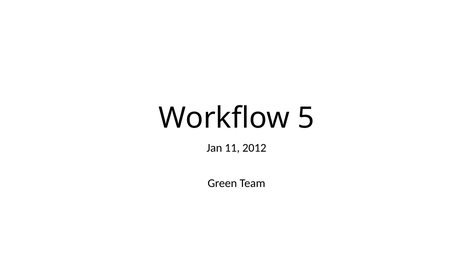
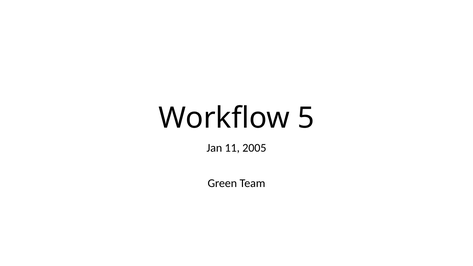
2012: 2012 -> 2005 (254, 148)
